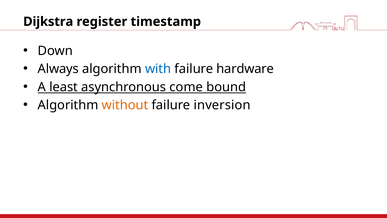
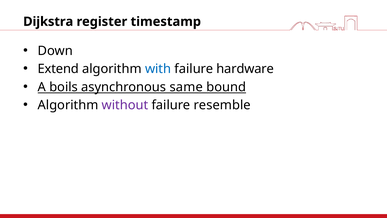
Always: Always -> Extend (58, 69)
least: least -> boils (64, 87)
come: come -> same (186, 87)
without colour: orange -> purple (125, 105)
inversion: inversion -> resemble (222, 105)
